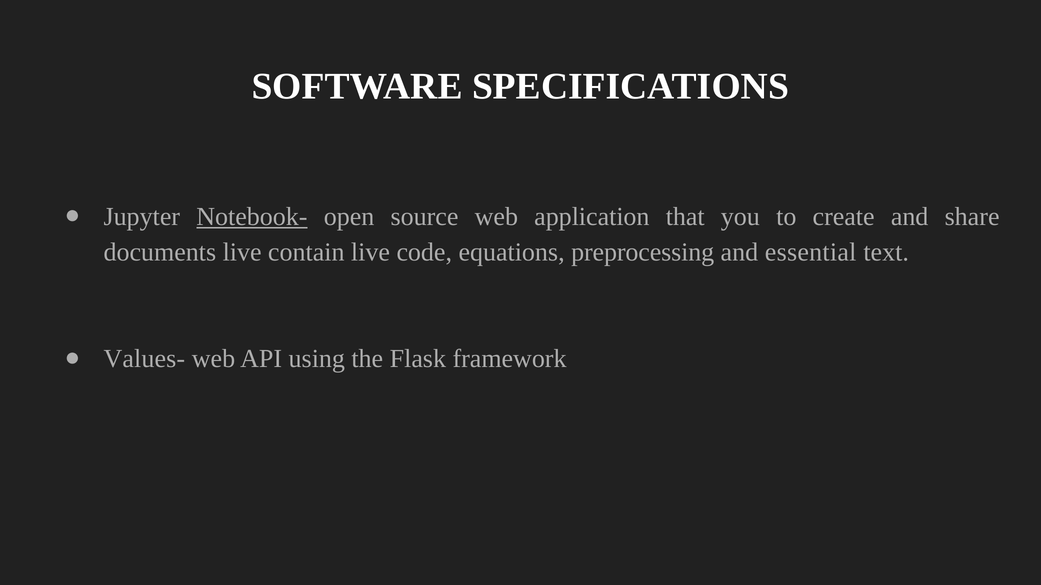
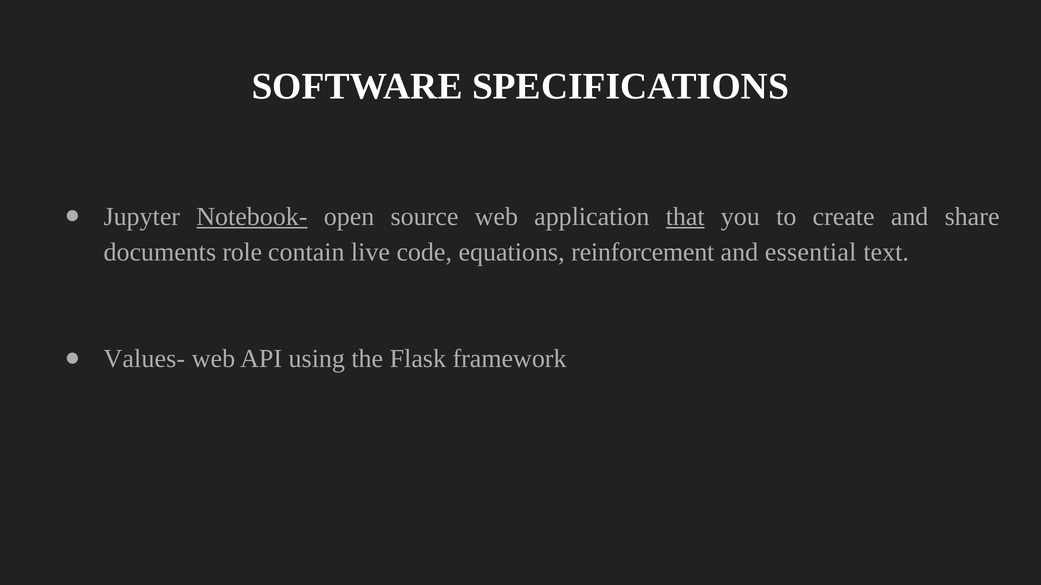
that underline: none -> present (685, 217)
documents live: live -> role (242, 253)
preprocessing: preprocessing -> reinforcement (643, 253)
